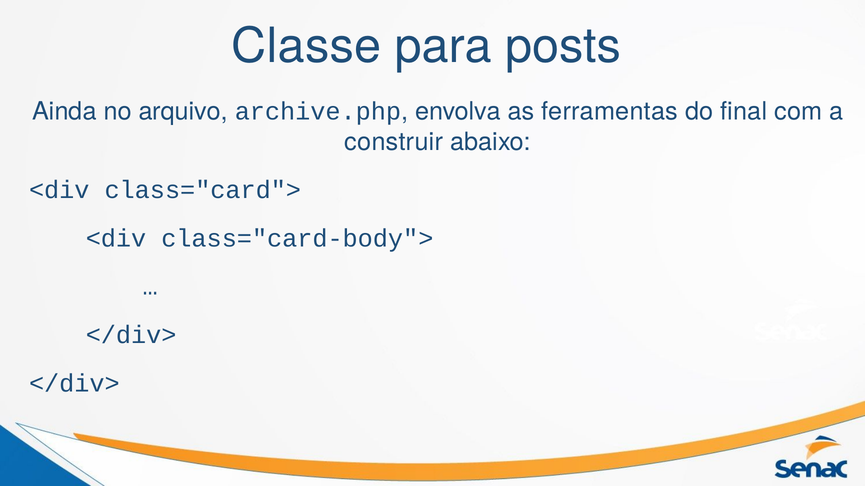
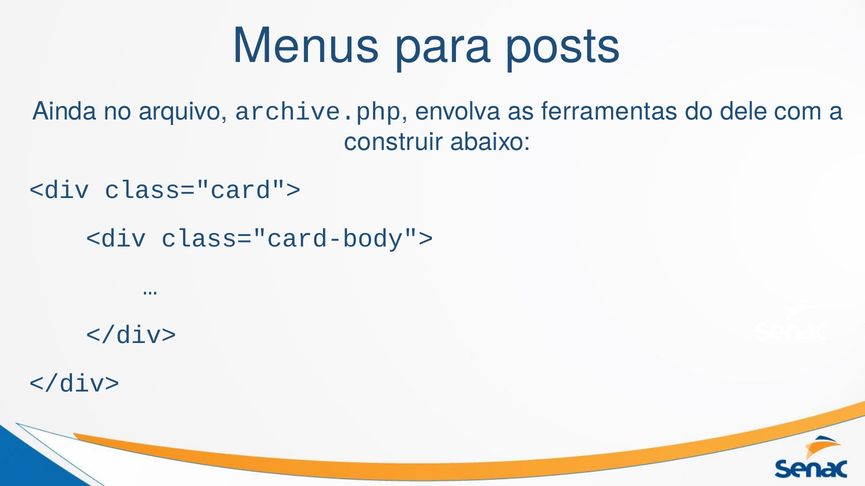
Classe: Classe -> Menus (306, 46)
final: final -> dele (744, 112)
